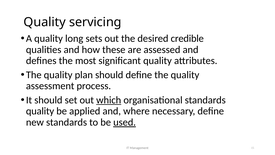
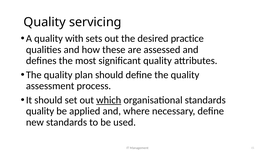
long: long -> with (74, 38)
credible: credible -> practice (187, 38)
used underline: present -> none (125, 122)
